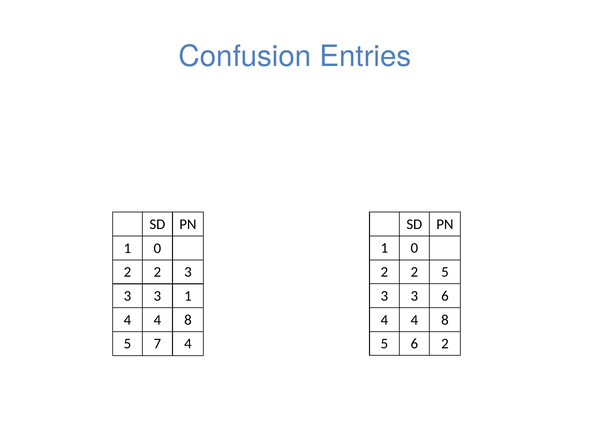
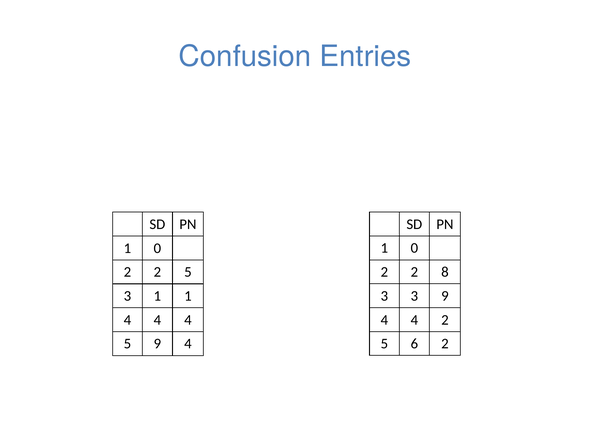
2 2 3: 3 -> 5 (188, 272)
2 5: 5 -> 8 (445, 272)
3: 3 -> 1 (157, 296)
3 6: 6 -> 9 (445, 296)
8: 8 -> 4 (188, 320)
8: 8 -> 2 (445, 320)
5 7: 7 -> 9 (157, 344)
